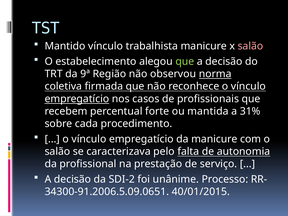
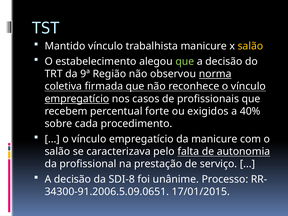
salão colour: pink -> yellow (250, 46)
mantida: mantida -> exigidos (208, 111)
31%: 31% -> 40% (250, 111)
SDI-2: SDI-2 -> SDI-8 (122, 179)
40/01/2015: 40/01/2015 -> 17/01/2015 (201, 192)
